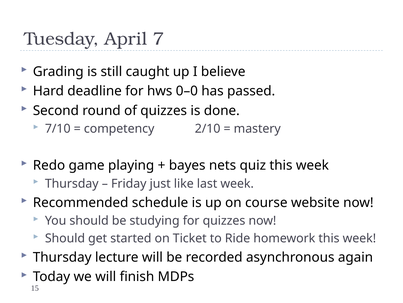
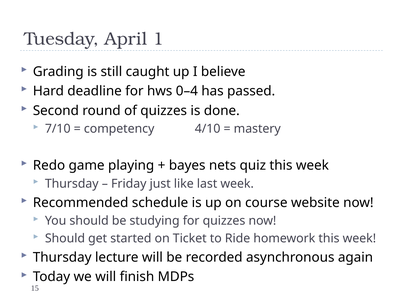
7: 7 -> 1 (158, 39)
0–0: 0–0 -> 0–4 (187, 91)
2/10: 2/10 -> 4/10 (208, 129)
